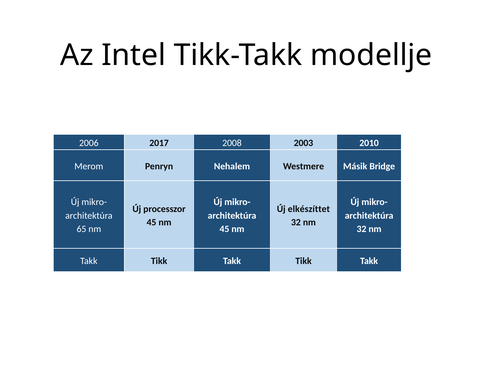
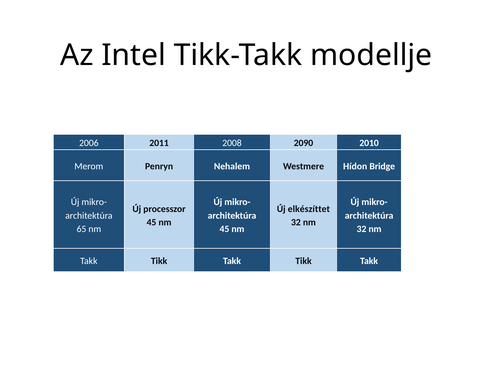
2017: 2017 -> 2011 (159, 143)
2003: 2003 -> 2090 (303, 143)
Másik: Másik -> Hídon (355, 166)
